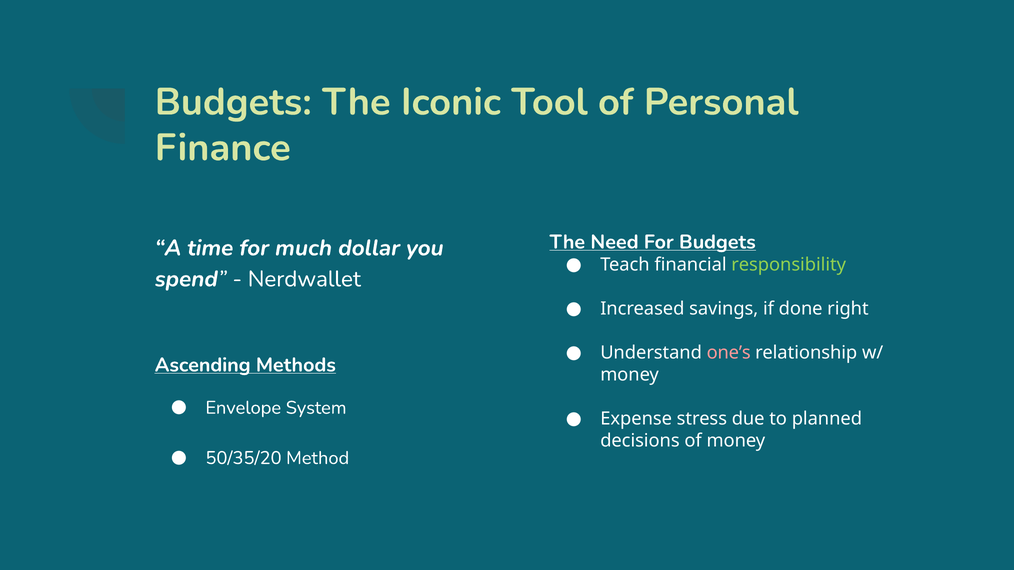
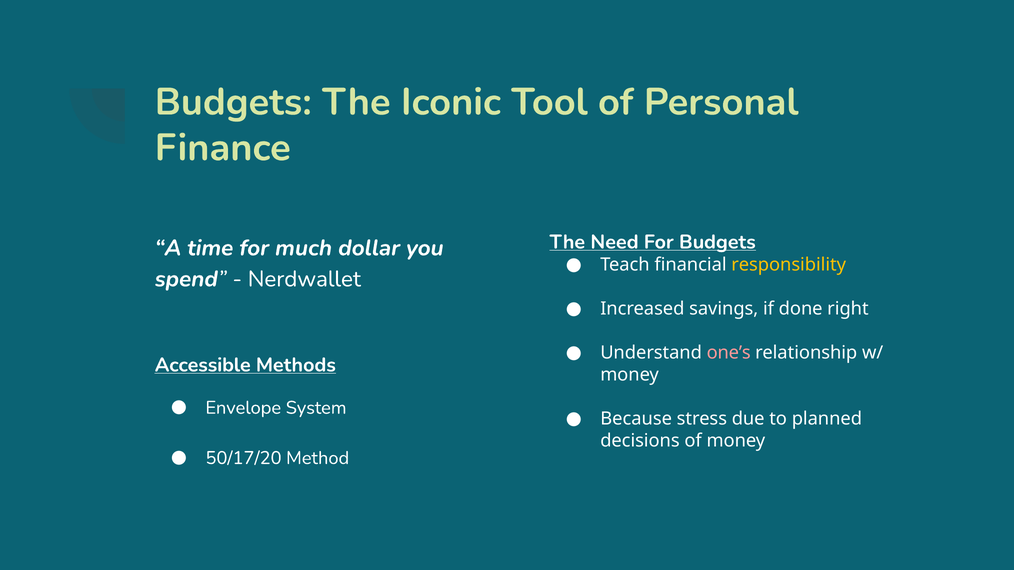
responsibility colour: light green -> yellow (789, 265)
Ascending: Ascending -> Accessible (203, 365)
Expense: Expense -> Because (636, 419)
50/35/20: 50/35/20 -> 50/17/20 (244, 458)
